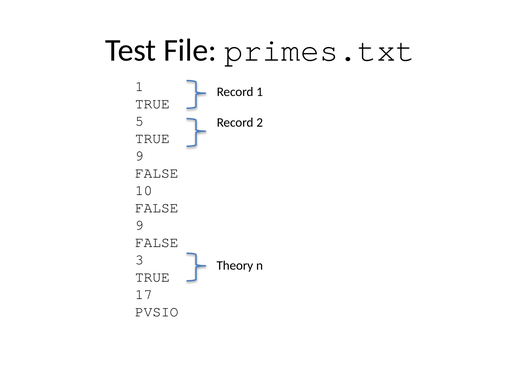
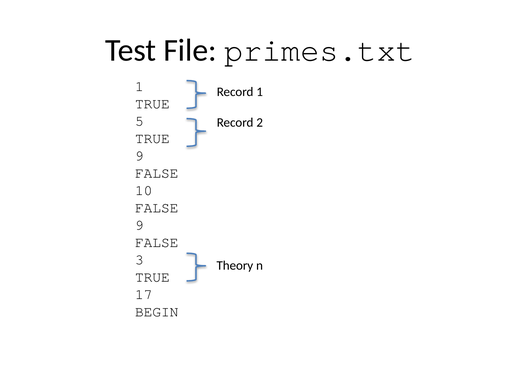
PVSIO: PVSIO -> BEGIN (157, 312)
